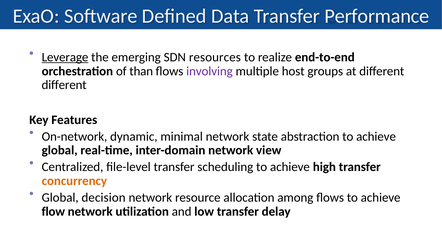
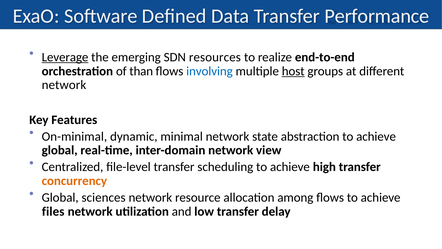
involving colour: purple -> blue (209, 71)
host underline: none -> present (293, 71)
different: different -> network (64, 85)
On-network: On-network -> On-minimal (74, 136)
decision: decision -> sciences (104, 197)
flow: flow -> files (53, 211)
